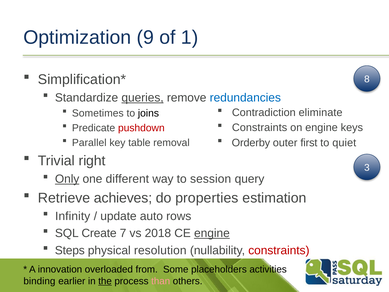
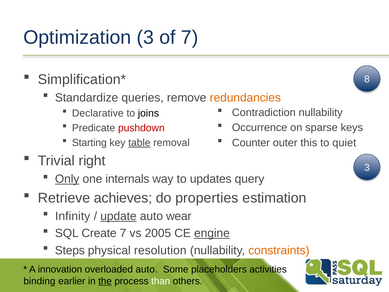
Optimization 9: 9 -> 3 (145, 37)
of 1: 1 -> 7 (190, 37)
queries underline: present -> none (143, 98)
redundancies colour: blue -> orange (245, 98)
Contradiction eliminate: eliminate -> nullability (321, 112)
Sometimes: Sometimes -> Declarative (98, 113)
Constraints: Constraints -> Occurrence (260, 128)
on engine: engine -> sparse (322, 128)
Orderby: Orderby -> Counter (251, 143)
first: first -> this (309, 143)
Parallel: Parallel -> Starting (89, 143)
table underline: none -> present (139, 143)
different: different -> internals (127, 179)
session: session -> updates (211, 179)
update underline: none -> present (118, 216)
rows: rows -> wear (179, 216)
2018: 2018 -> 2005 (158, 233)
constraints colour: red -> orange (279, 250)
overloaded from: from -> auto (147, 269)
than colour: pink -> white (161, 281)
